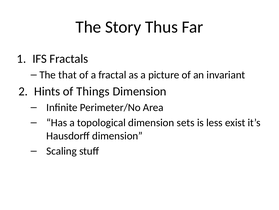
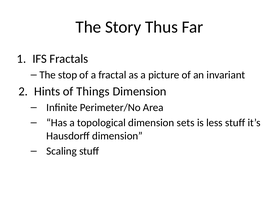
that: that -> stop (68, 75)
less exist: exist -> stuff (235, 122)
